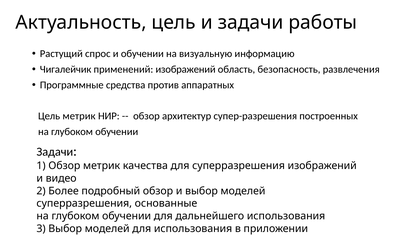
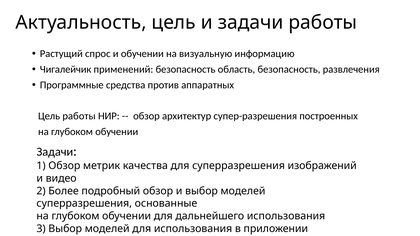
применений изображений: изображений -> безопасность (186, 70)
Цель метрик: метрик -> работы (79, 116)
